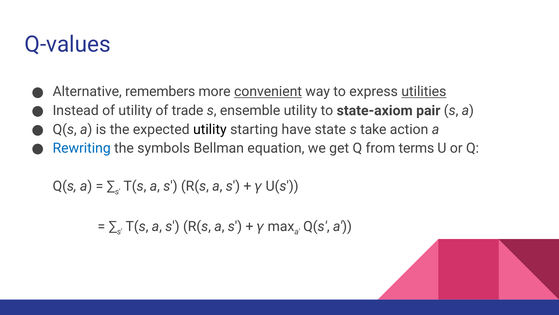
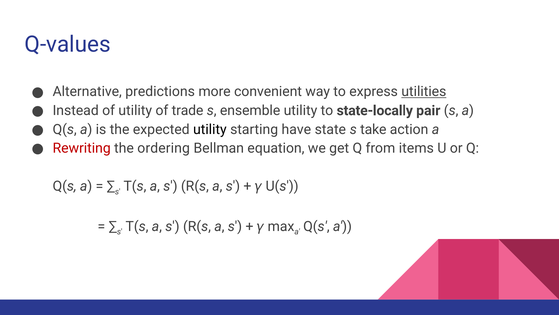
remembers: remembers -> predictions (160, 92)
convenient underline: present -> none (268, 92)
state-axiom: state-axiom -> state-locally (375, 110)
Rewriting colour: blue -> red (82, 148)
symbols: symbols -> ordering (164, 148)
terms: terms -> items (416, 148)
